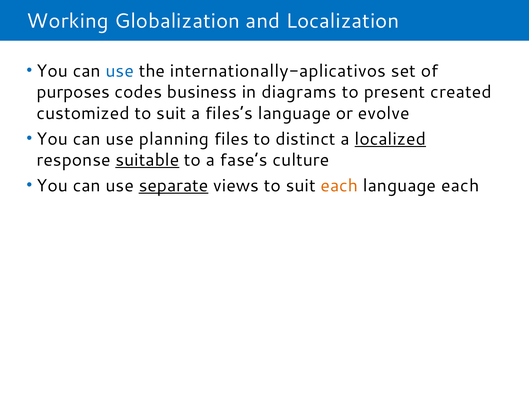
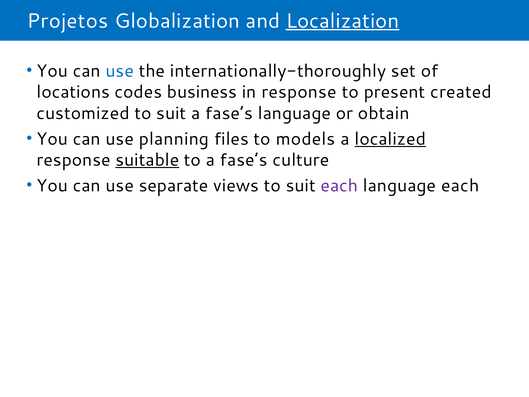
Working: Working -> Projetos (68, 21)
Localization underline: none -> present (342, 21)
internationally-aplicativos: internationally-aplicativos -> internationally-thoroughly (278, 71)
purposes: purposes -> locations (73, 92)
in diagrams: diagrams -> response (299, 92)
suit a files’s: files’s -> fase’s (229, 113)
evolve: evolve -> obtain (384, 113)
distinct: distinct -> models (306, 139)
separate underline: present -> none (174, 186)
each colour: orange -> purple (339, 186)
